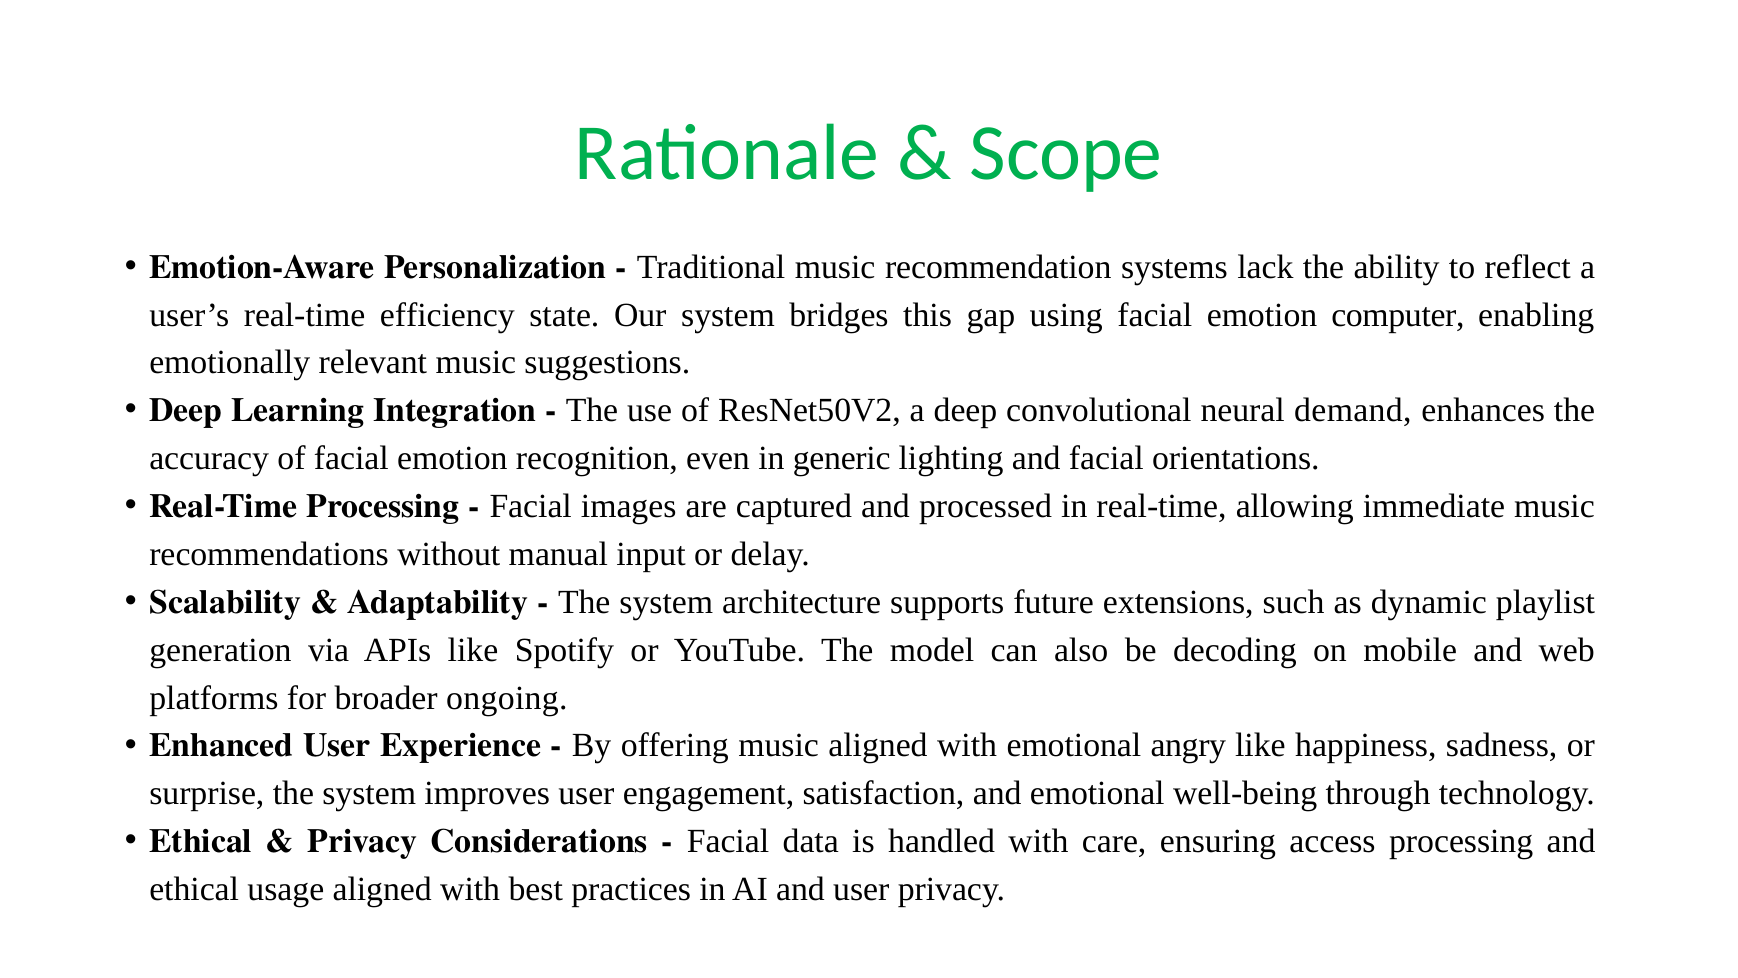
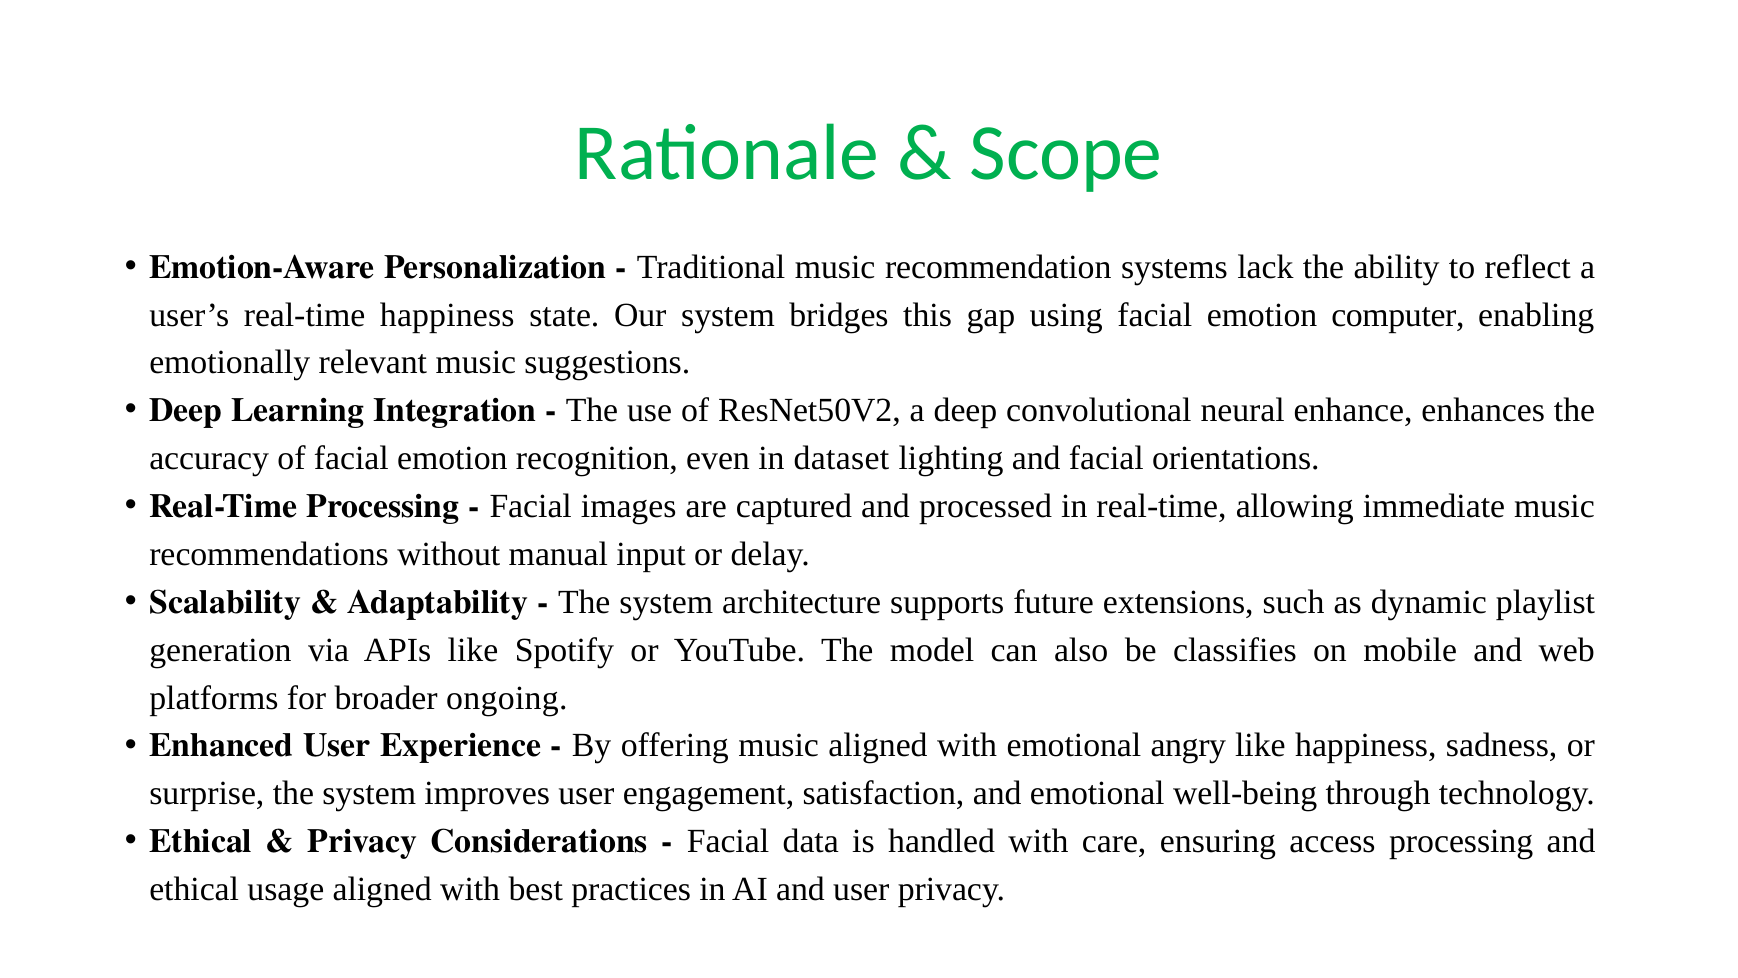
real-time efficiency: efficiency -> happiness (447, 315)
demand: demand -> enhance (1353, 410)
generic: generic -> dataset (841, 458)
decoding: decoding -> classifies (1235, 650)
